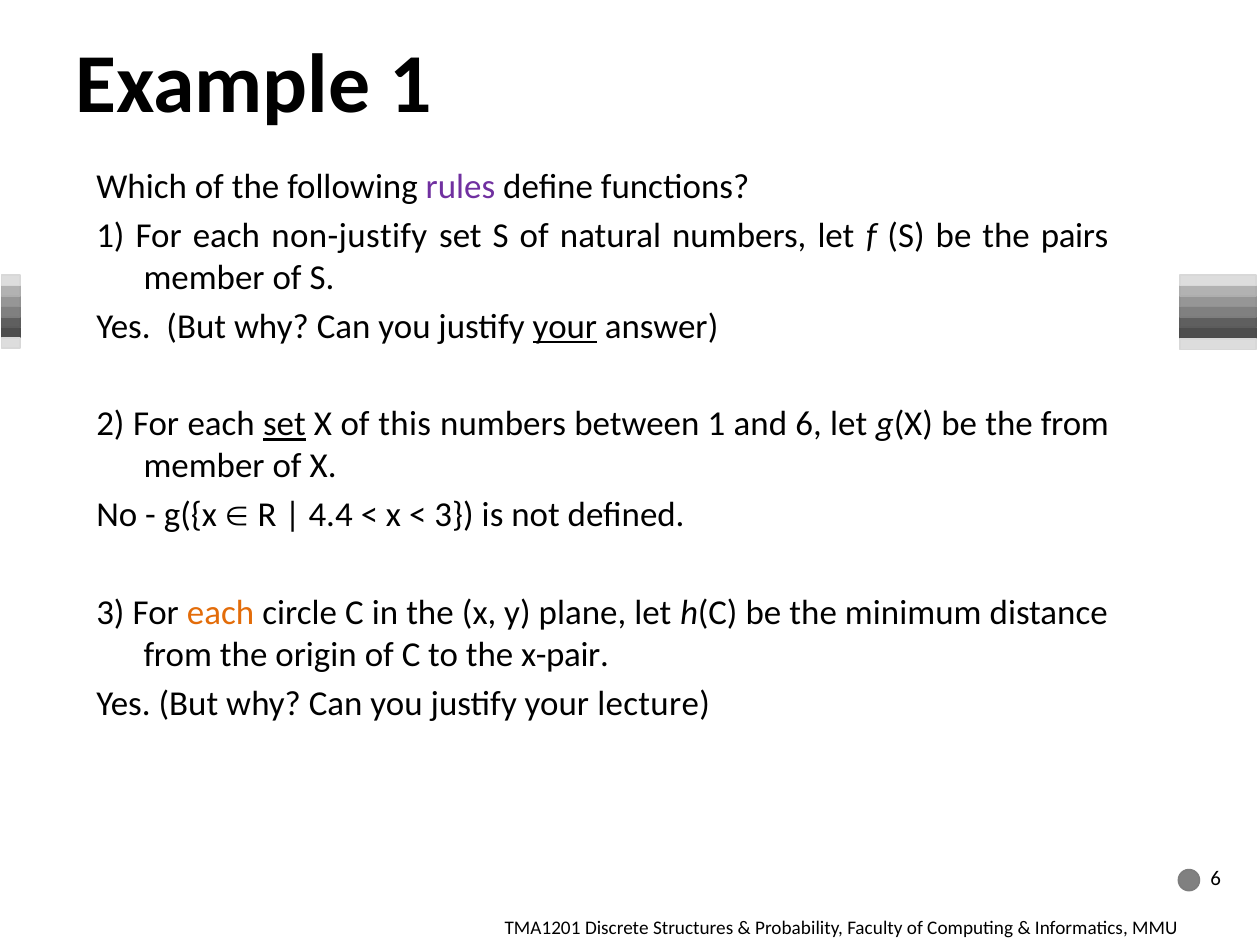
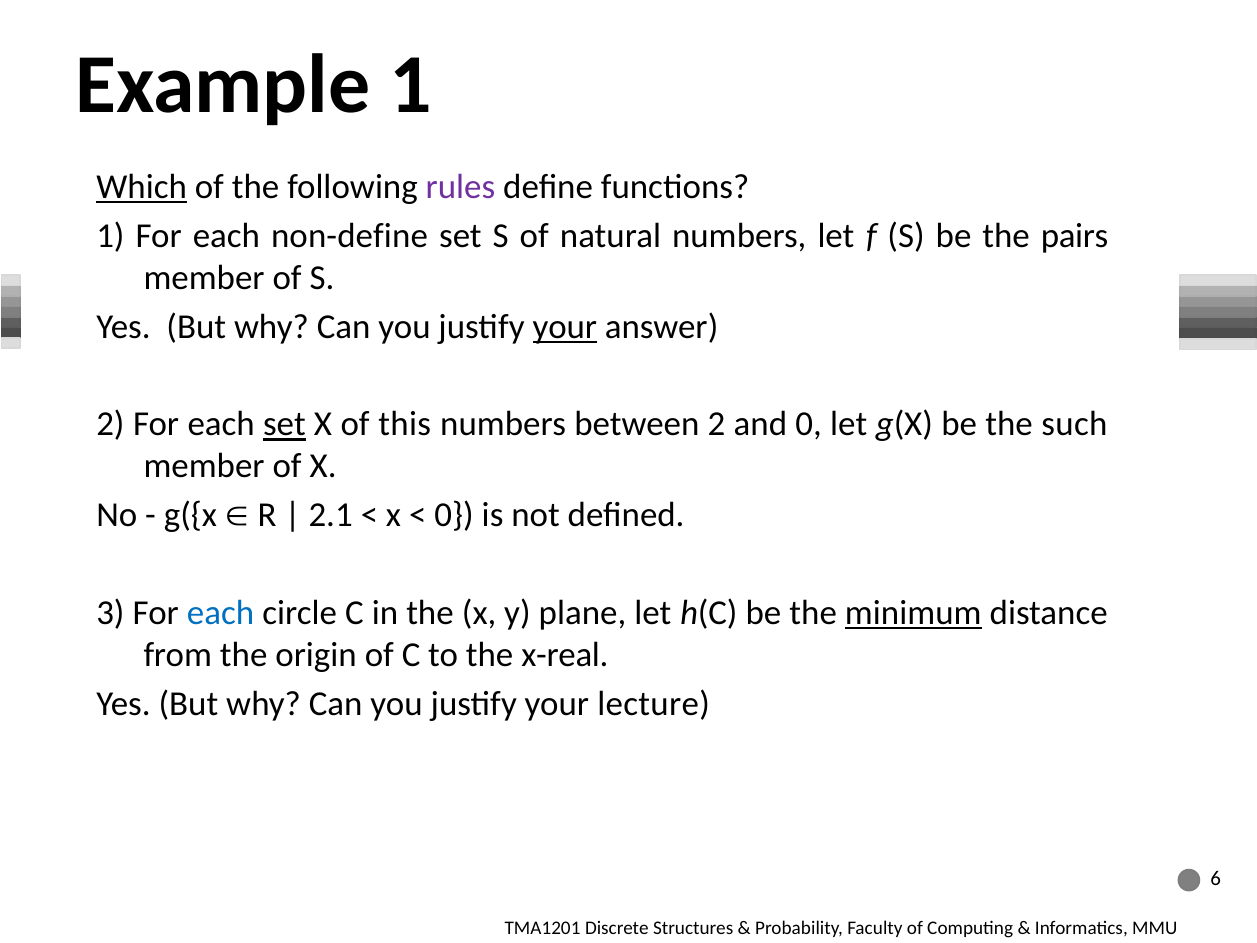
Which underline: none -> present (142, 187)
non-justify: non-justify -> non-define (349, 236)
between 1: 1 -> 2 (716, 424)
and 6: 6 -> 0 (809, 424)
the from: from -> such (1074, 424)
4.4: 4.4 -> 2.1 (331, 515)
3: 3 -> 0 (454, 515)
each colour: orange -> blue (221, 613)
minimum underline: none -> present (913, 613)
x-pair: x-pair -> x-real (565, 655)
